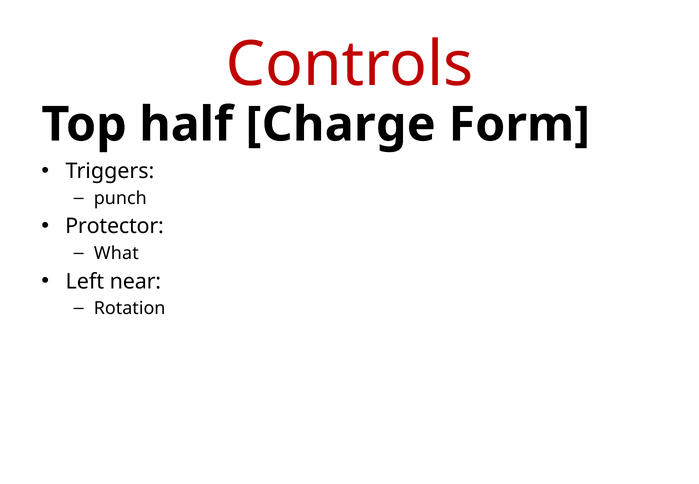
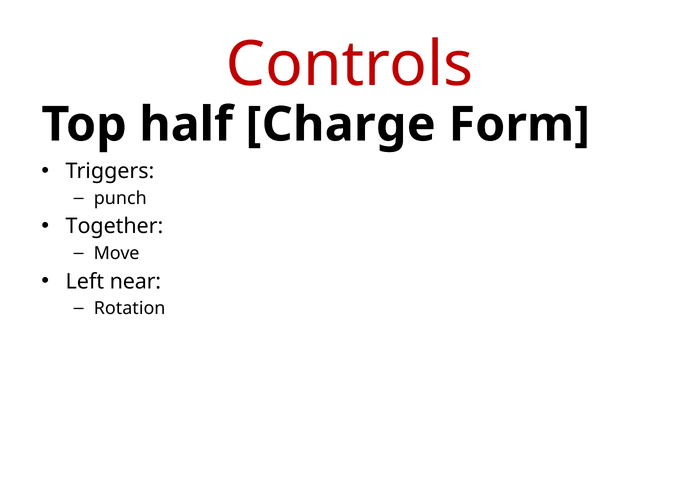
Protector: Protector -> Together (114, 226)
What: What -> Move (117, 253)
